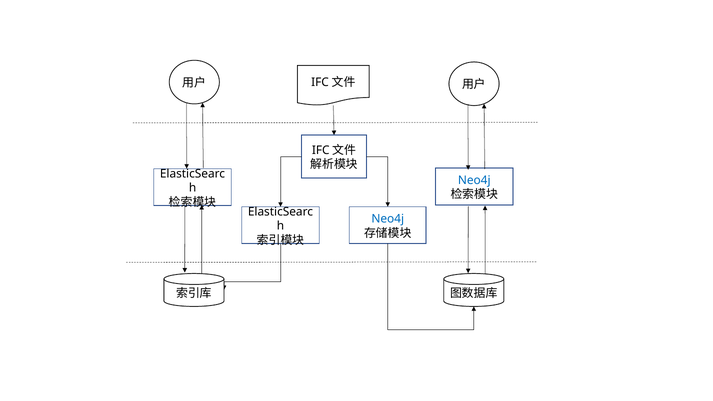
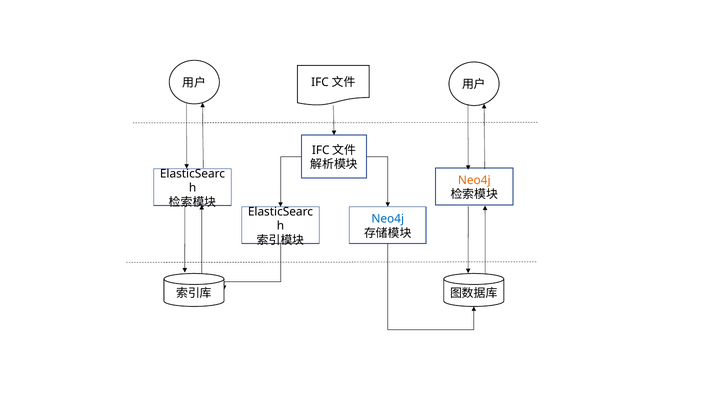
Neo4j colour: blue -> orange (474, 180)
